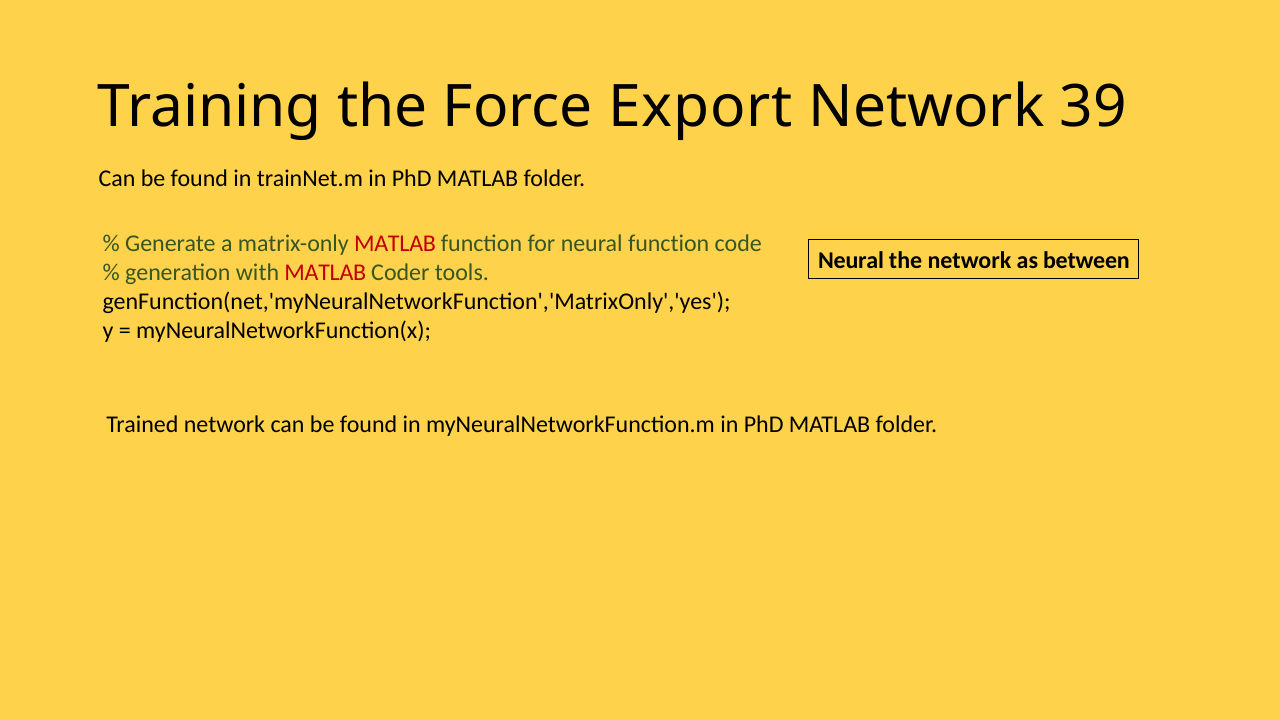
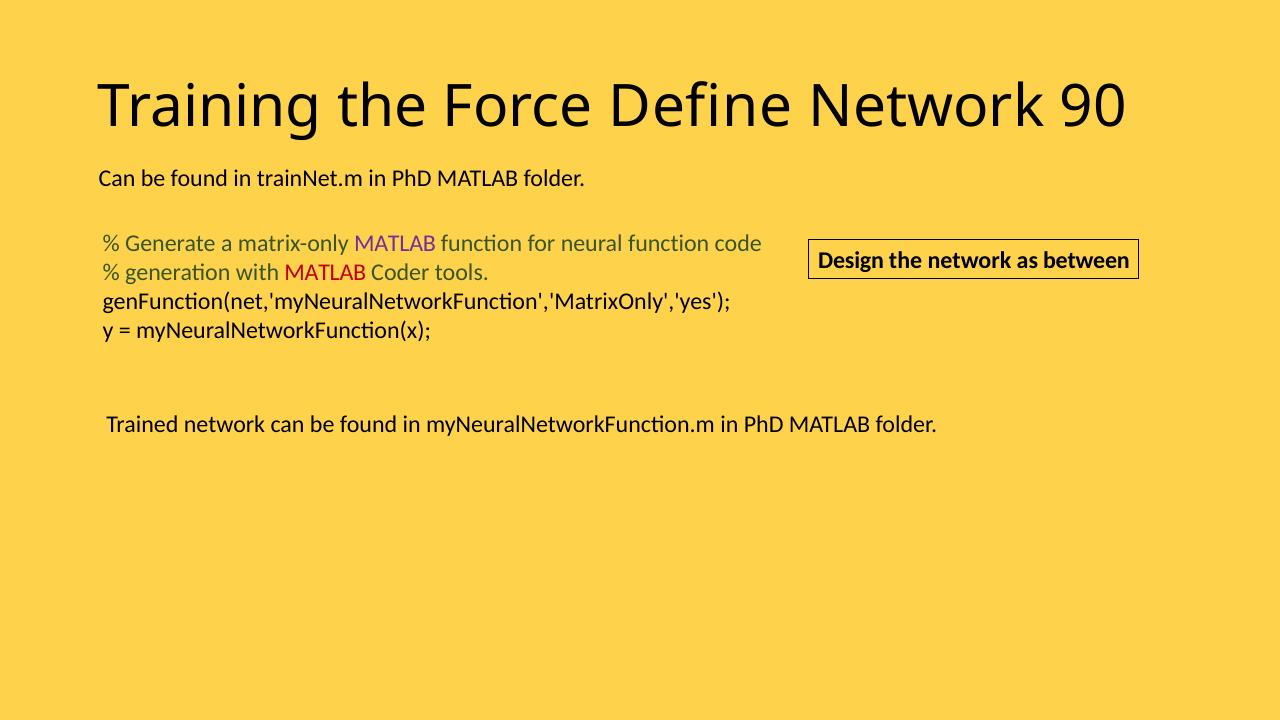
Export: Export -> Define (700, 108)
39: 39 -> 90 (1093, 108)
MATLAB colour: red -> purple (395, 244)
Neural: Neural -> Design (851, 261)
